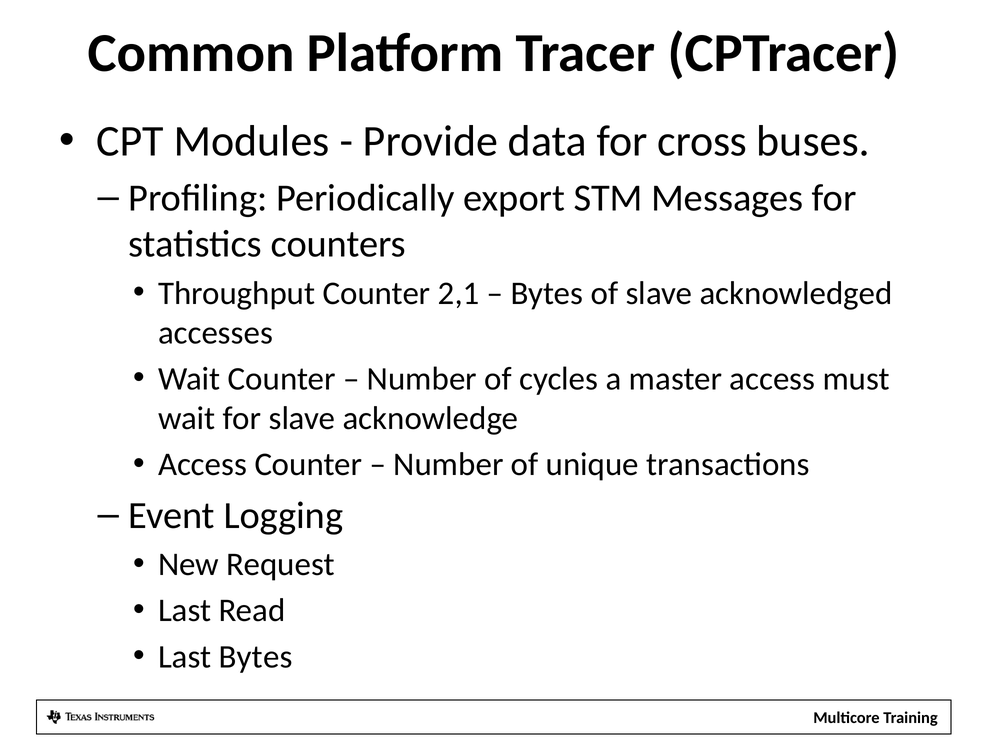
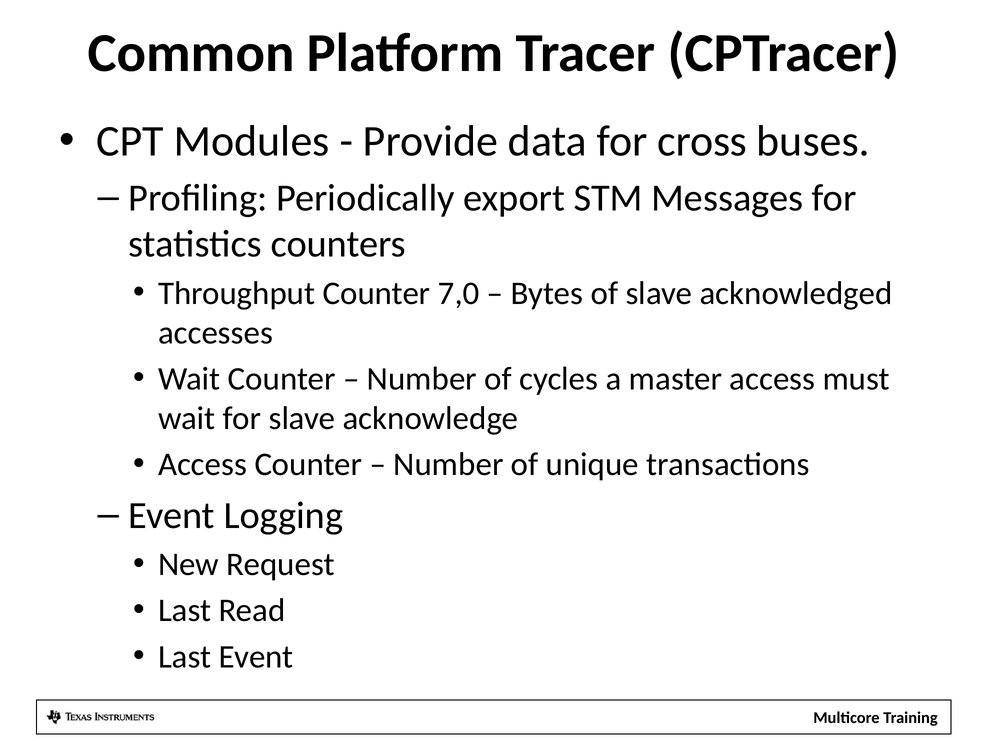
2,1: 2,1 -> 7,0 (459, 293)
Last Bytes: Bytes -> Event (256, 657)
